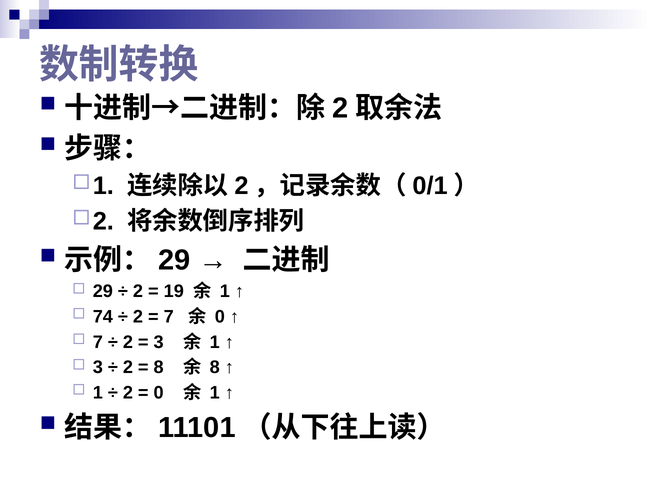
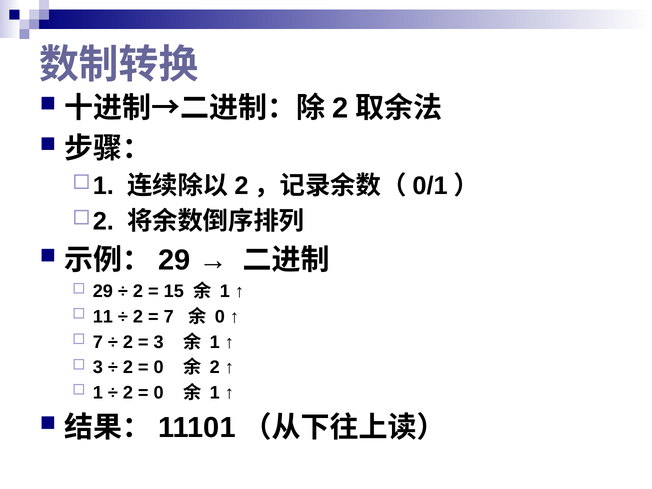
19: 19 -> 15 (174, 291)
74: 74 -> 11 (103, 317)
8: 8 -> 0 (159, 367)
8: 8 -> 2 (215, 367)
